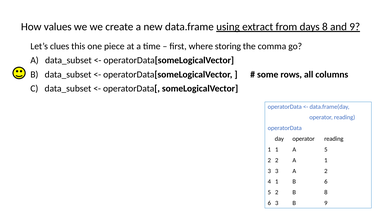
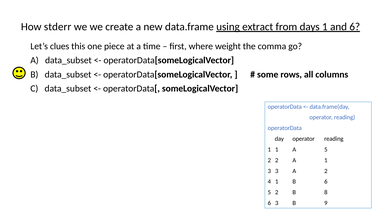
values: values -> stderr (58, 27)
days 8: 8 -> 1 (325, 27)
and 9: 9 -> 6 (355, 27)
storing: storing -> weight (228, 46)
